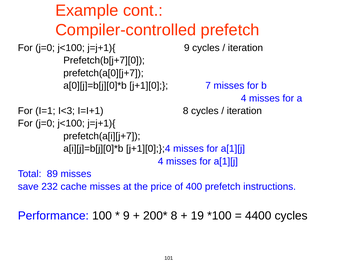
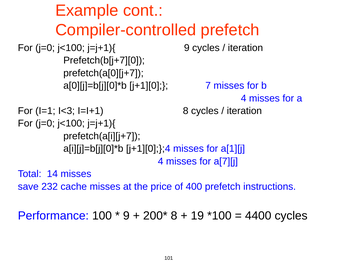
4 misses for a[1][j: a[1][j -> a[7][j (226, 161)
89: 89 -> 14 (52, 174)
